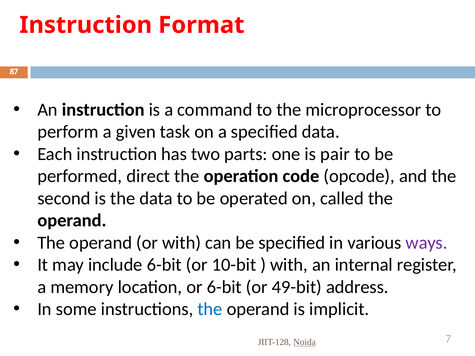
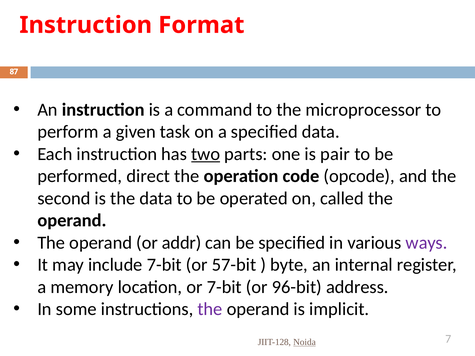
two underline: none -> present (206, 154)
or with: with -> addr (182, 243)
include 6-bit: 6-bit -> 7-bit (164, 265)
10-bit: 10-bit -> 57-bit (234, 265)
with: with -> byte (289, 265)
or 6-bit: 6-bit -> 7-bit (224, 287)
49-bit: 49-bit -> 96-bit (297, 287)
the colour: blue -> purple (210, 309)
